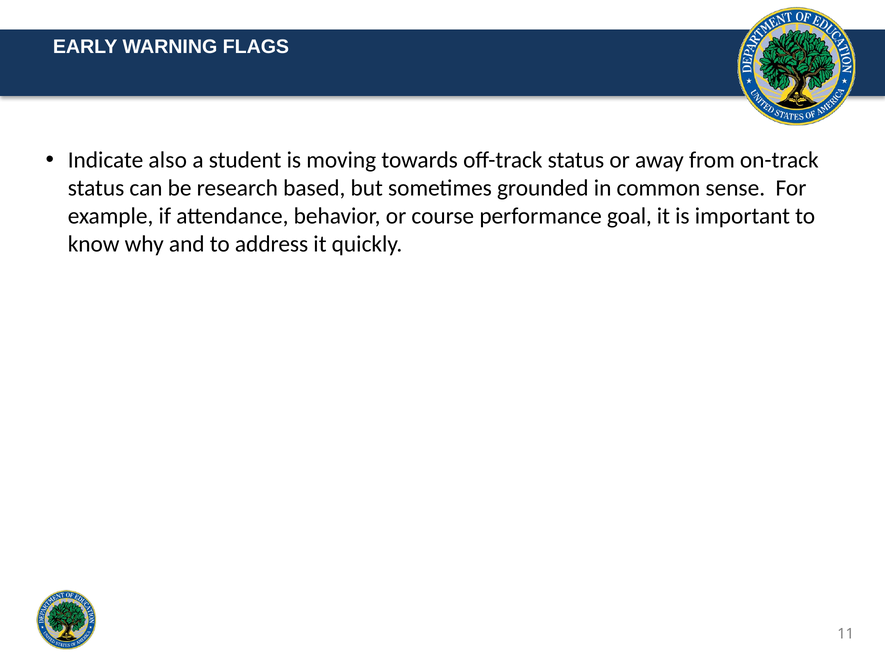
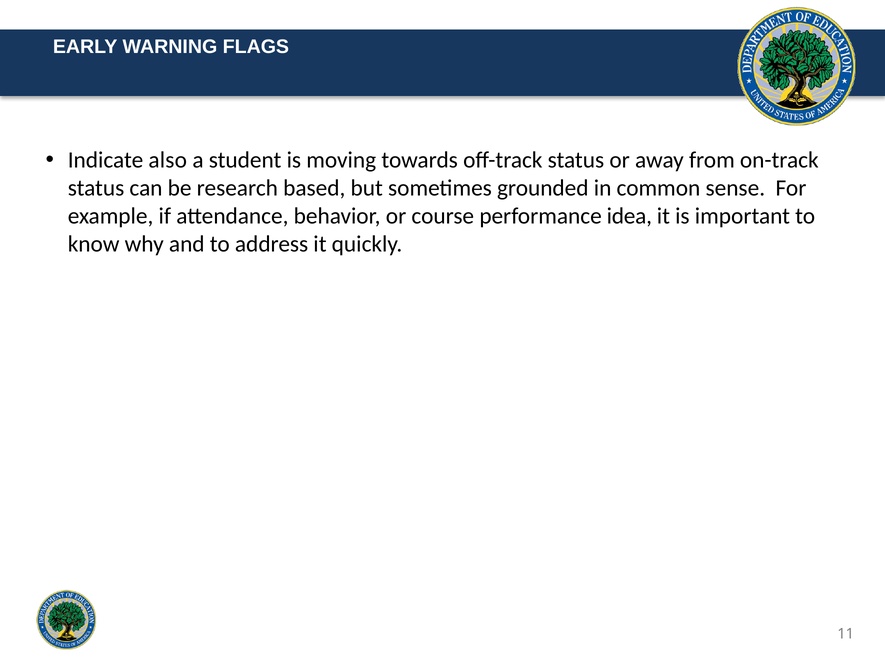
goal: goal -> idea (629, 216)
